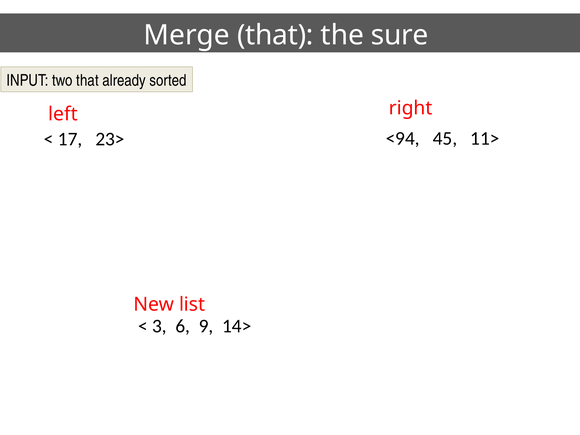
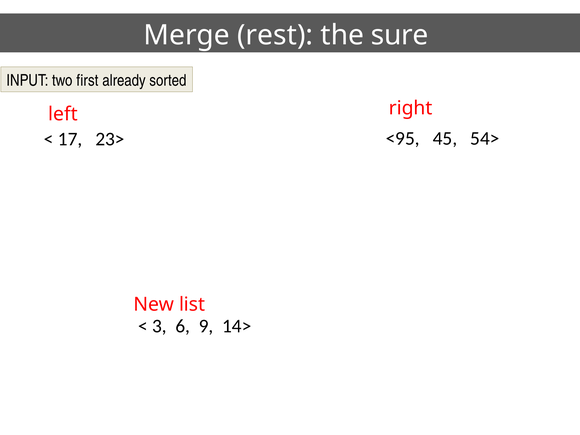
Merge that: that -> rest (275, 35)
two that: that -> first (87, 81)
<94: <94 -> <95 (403, 138)
11>: 11> -> 54> (485, 138)
